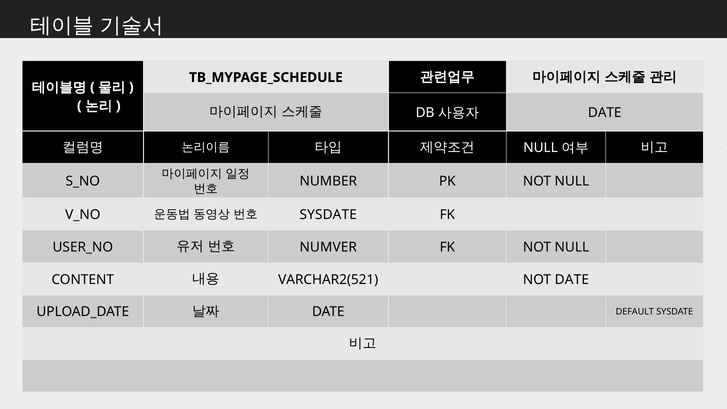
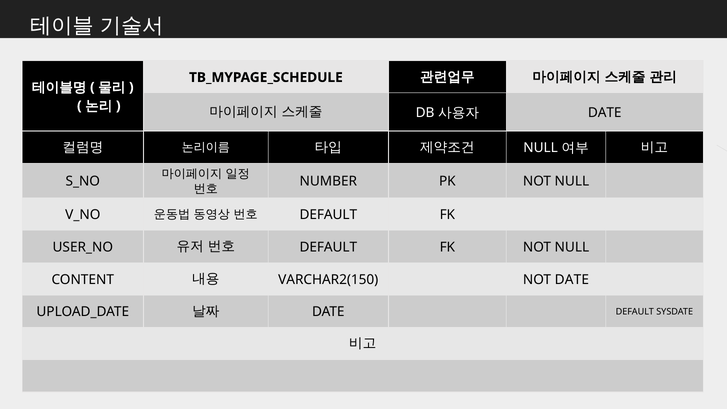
SYSDATE: SYSDATE -> DEFAULT (328, 215)
NUMVER: NUMVER -> DEFAULT (328, 247)
VARCHAR2(521: VARCHAR2(521 -> VARCHAR2(150 (328, 279)
